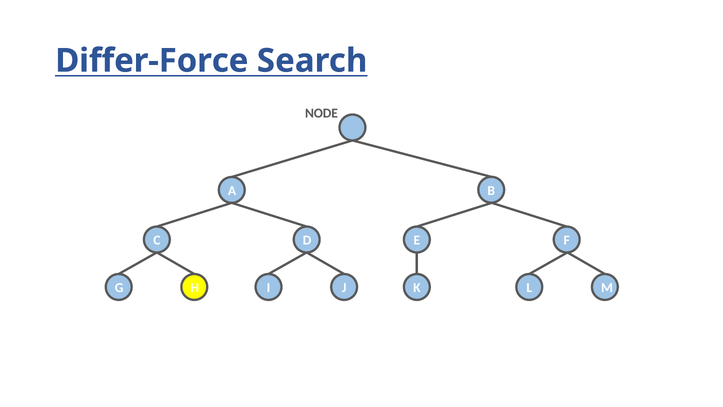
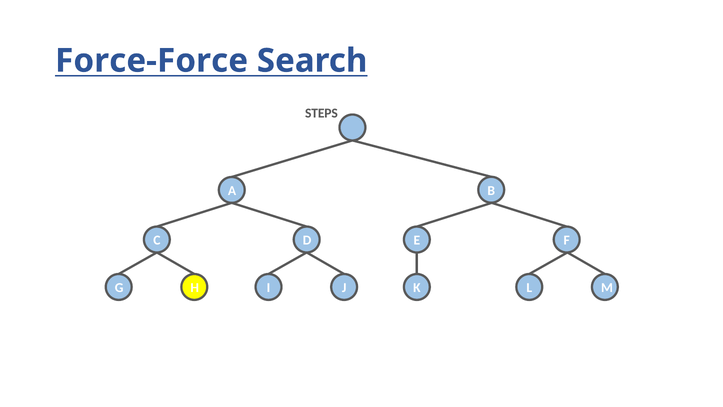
Differ-Force: Differ-Force -> Force-Force (152, 61)
NODE: NODE -> STEPS (321, 113)
